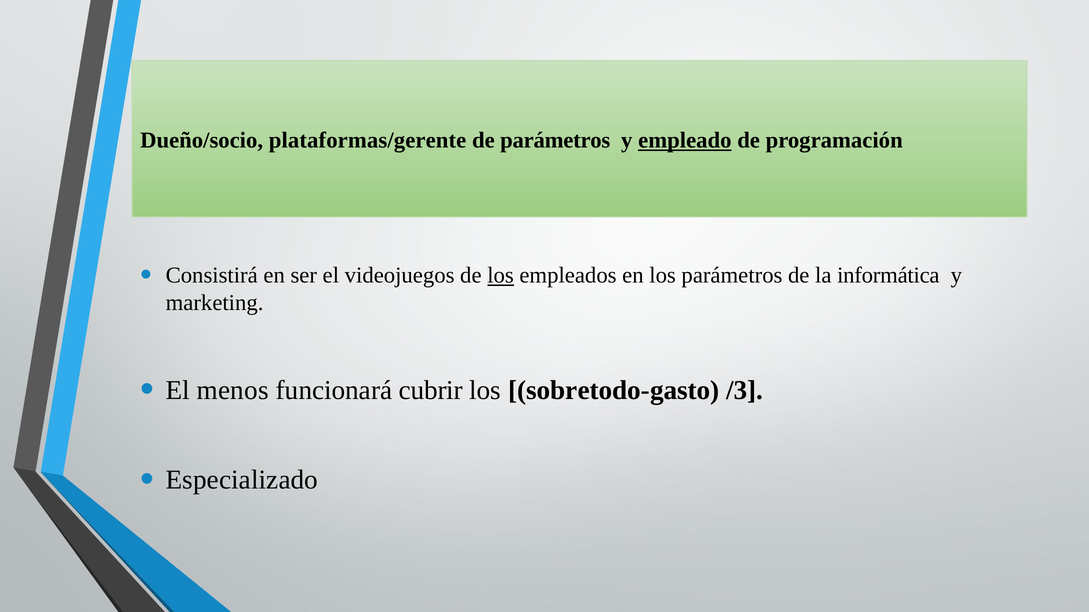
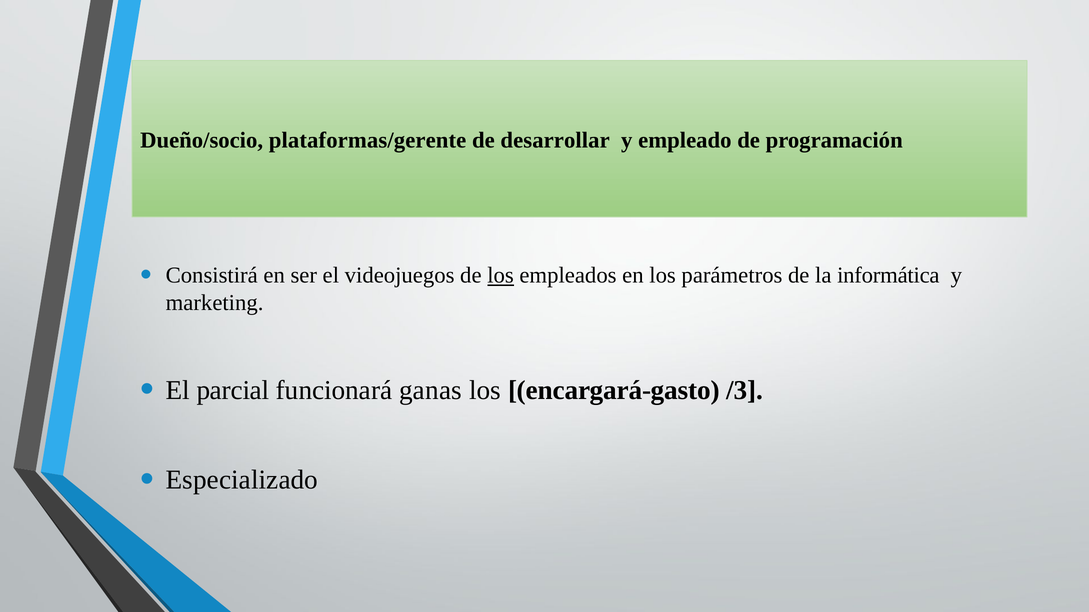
de parámetros: parámetros -> desarrollar (555, 140)
empleado underline: present -> none (685, 140)
menos: menos -> parcial (233, 390)
cubrir: cubrir -> ganas (431, 390)
sobretodo-gasto: sobretodo-gasto -> encargará-gasto (614, 390)
